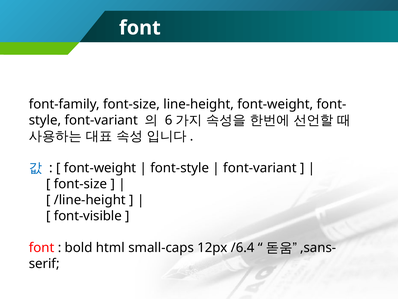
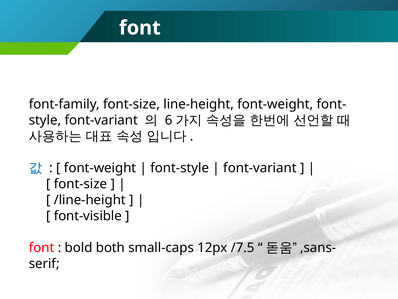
html: html -> both (110, 247)
/6.4: /6.4 -> /7.5 (243, 247)
